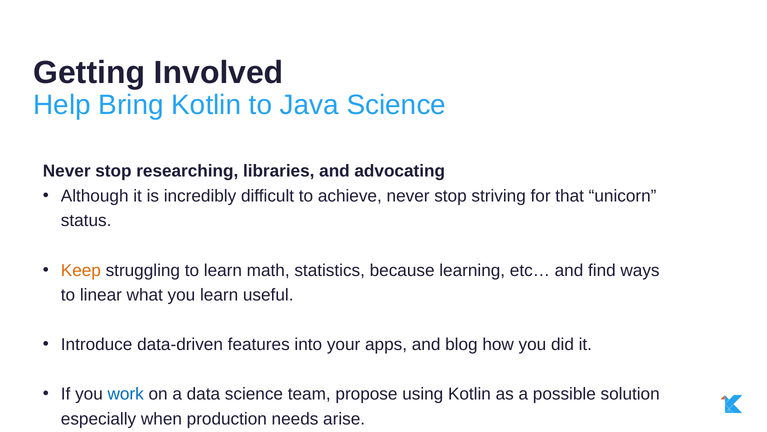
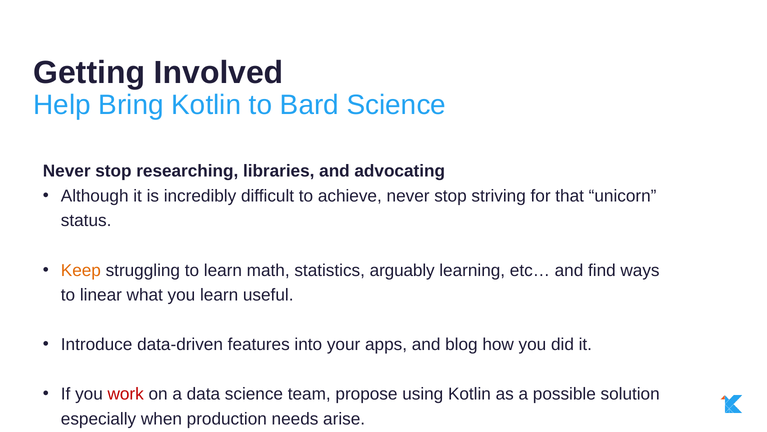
Java: Java -> Bard (309, 105)
because: because -> arguably (402, 270)
work colour: blue -> red (126, 394)
